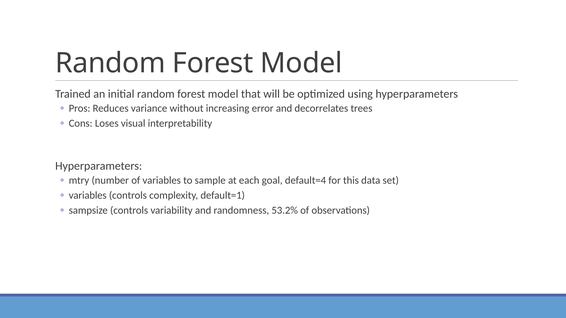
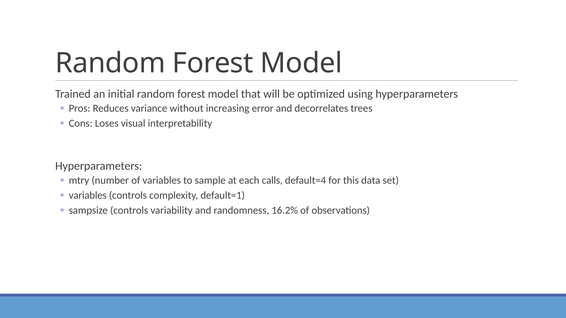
goal: goal -> calls (272, 181)
53.2%: 53.2% -> 16.2% (285, 211)
